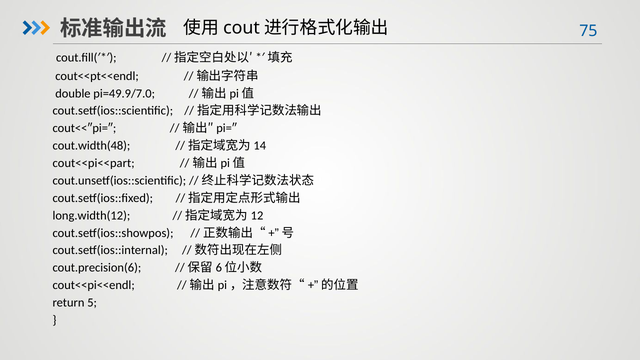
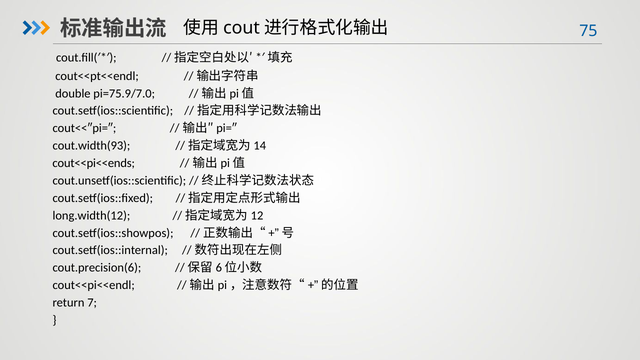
pi=49.9/7.0: pi=49.9/7.0 -> pi=75.9/7.0 (124, 93)
cout.width(48: cout.width(48 -> cout.width(93 (91, 146)
cout<<pi<<part: cout<<pi<<part -> cout<<pi<<ends (94, 163)
5: 5 -> 7 (92, 303)
